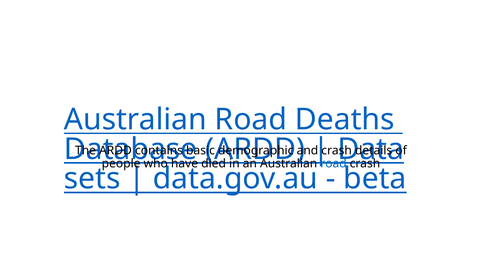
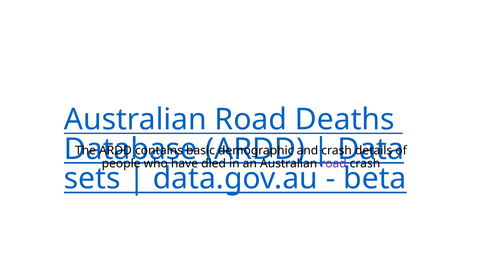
road colour: blue -> purple (334, 164)
